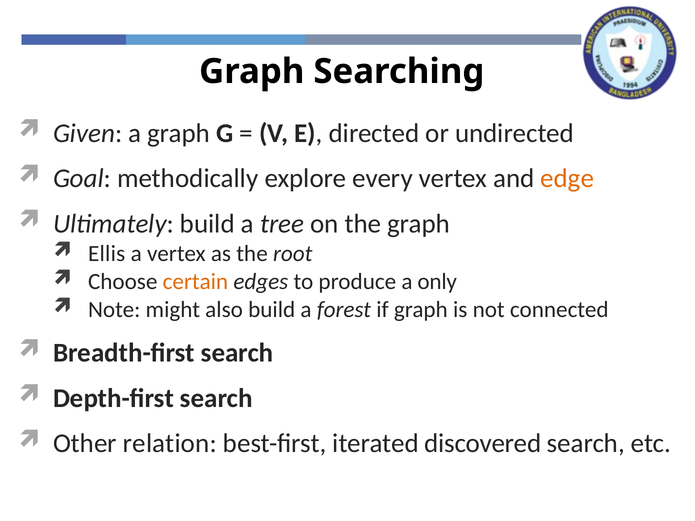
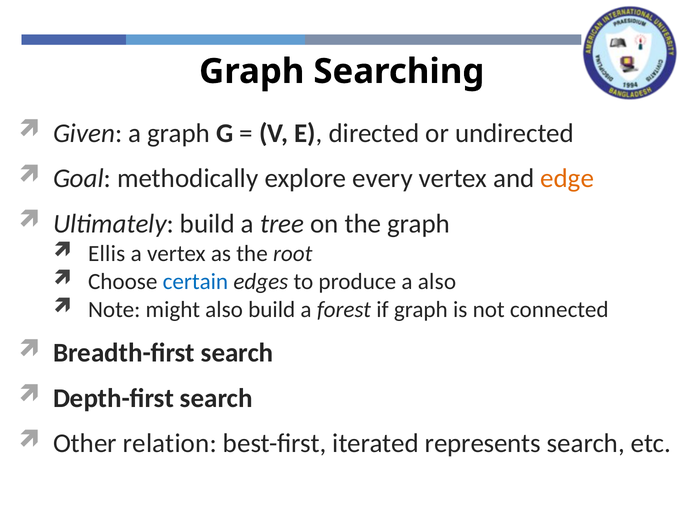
certain colour: orange -> blue (195, 282)
a only: only -> also (437, 282)
discovered: discovered -> represents (483, 444)
